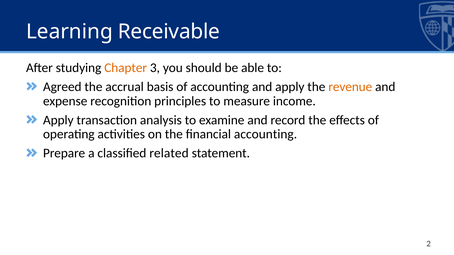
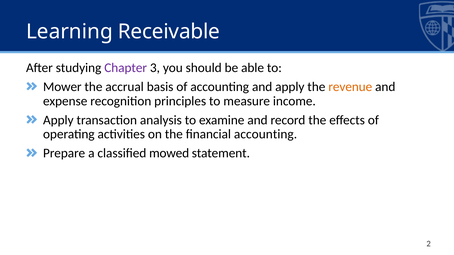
Chapter colour: orange -> purple (126, 68)
Agreed: Agreed -> Mower (62, 87)
related: related -> mowed (169, 154)
